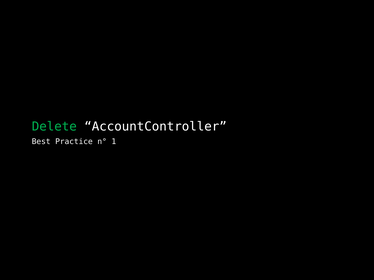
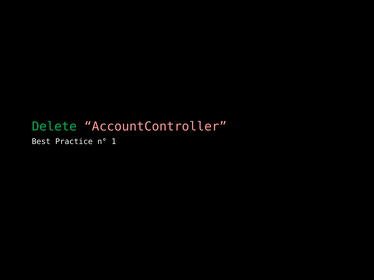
AccountController colour: white -> pink (156, 127)
